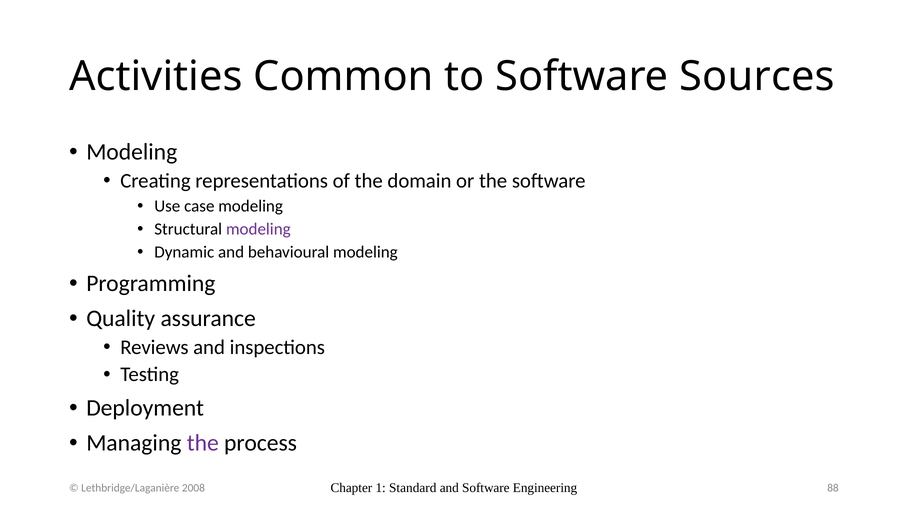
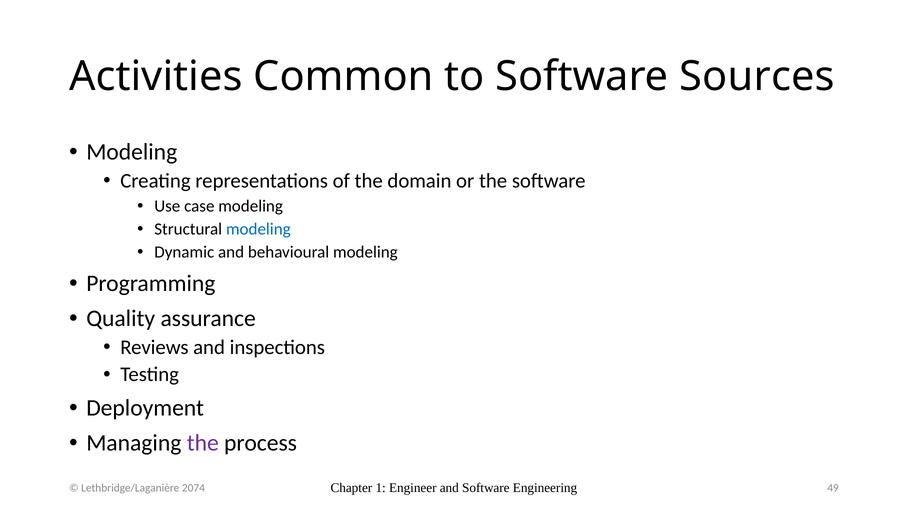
modeling colour: purple -> blue (258, 229)
Standard: Standard -> Engineer (413, 488)
88: 88 -> 49 (833, 488)
2008: 2008 -> 2074 (193, 488)
